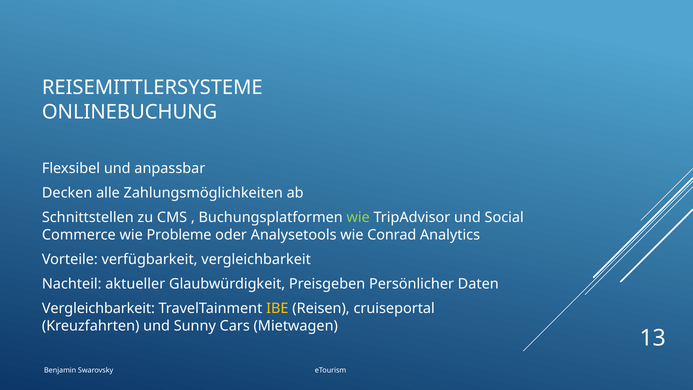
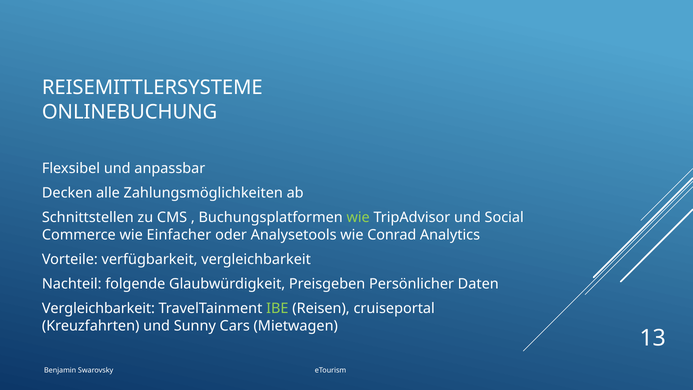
Probleme: Probleme -> Einfacher (179, 235)
aktueller: aktueller -> folgende (135, 284)
IBE colour: yellow -> light green (277, 308)
